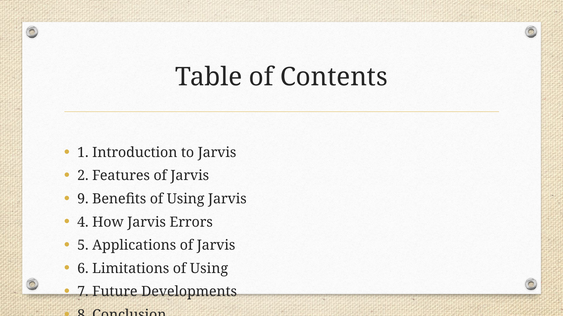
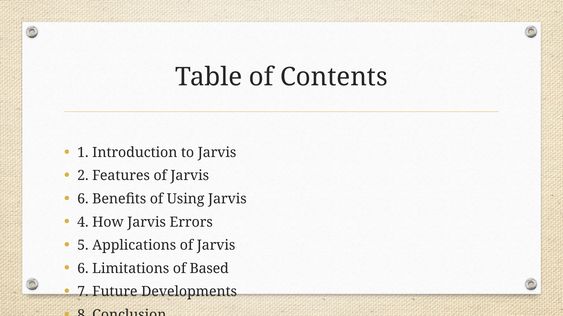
9: 9 -> 6 (83, 199)
Limitations of Using: Using -> Based (209, 269)
